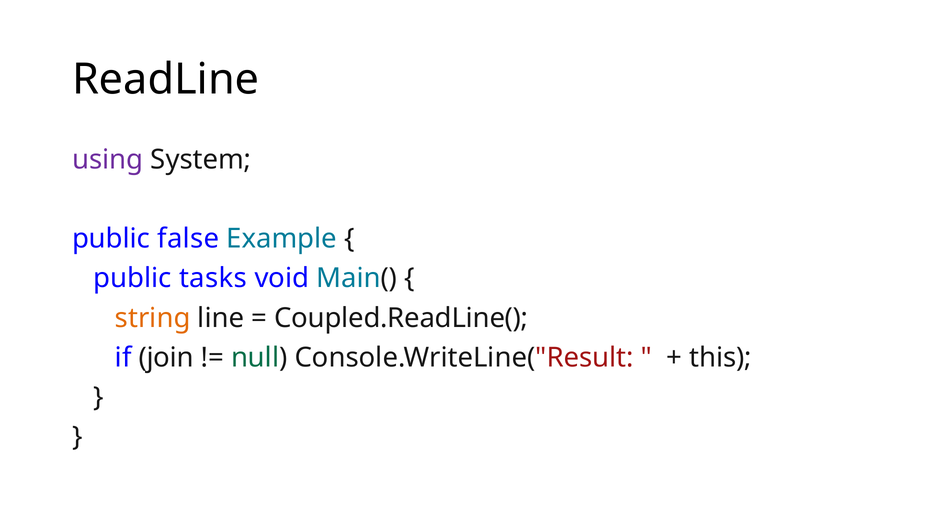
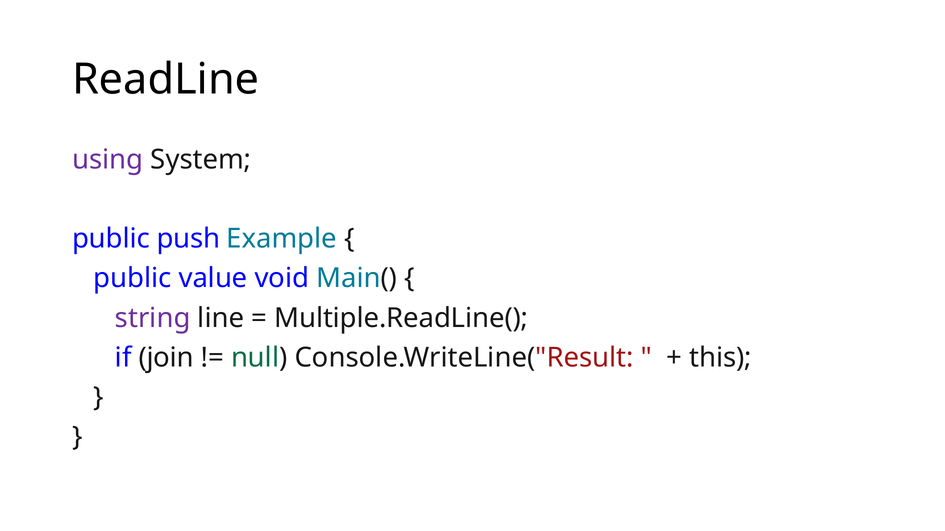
false: false -> push (189, 239)
tasks: tasks -> value (213, 279)
string colour: orange -> purple (153, 318)
Coupled.ReadLine(: Coupled.ReadLine( -> Multiple.ReadLine( (401, 318)
